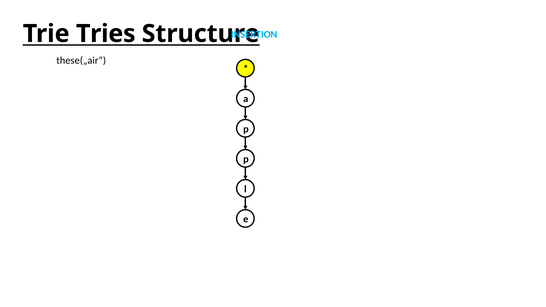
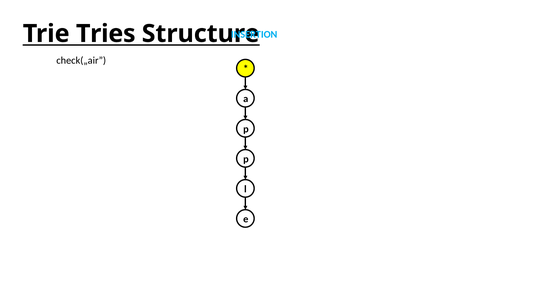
these(„air: these(„air -> check(„air (81, 61)
